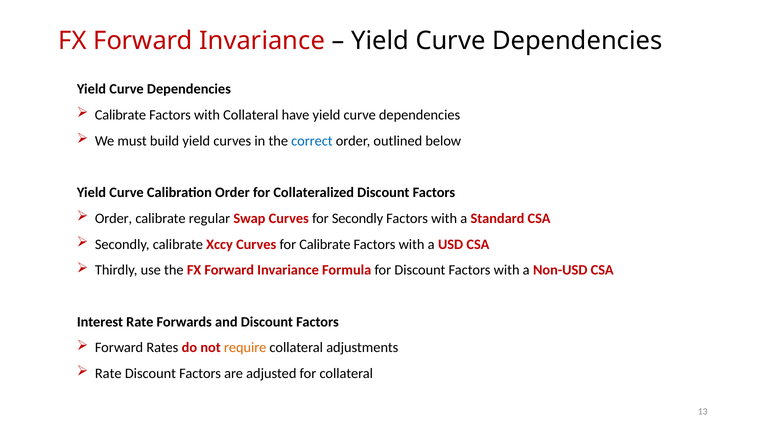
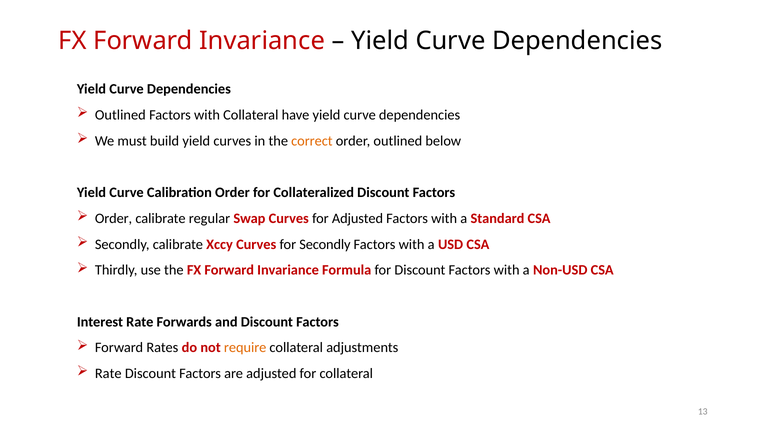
Calibrate: Calibrate -> Outlined (120, 115)
correct colour: blue -> orange (312, 141)
for Secondly: Secondly -> Adjusted (357, 218)
for Calibrate: Calibrate -> Secondly (325, 244)
